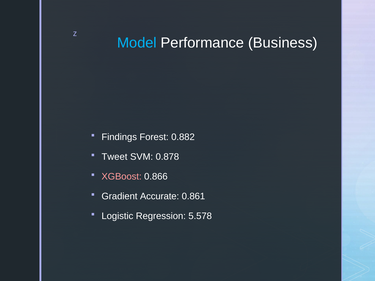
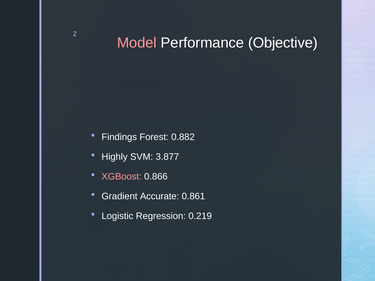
Model colour: light blue -> pink (137, 43)
Business: Business -> Objective (283, 43)
Tweet: Tweet -> Highly (115, 157)
0.878: 0.878 -> 3.877 (167, 157)
5.578: 5.578 -> 0.219 (200, 216)
